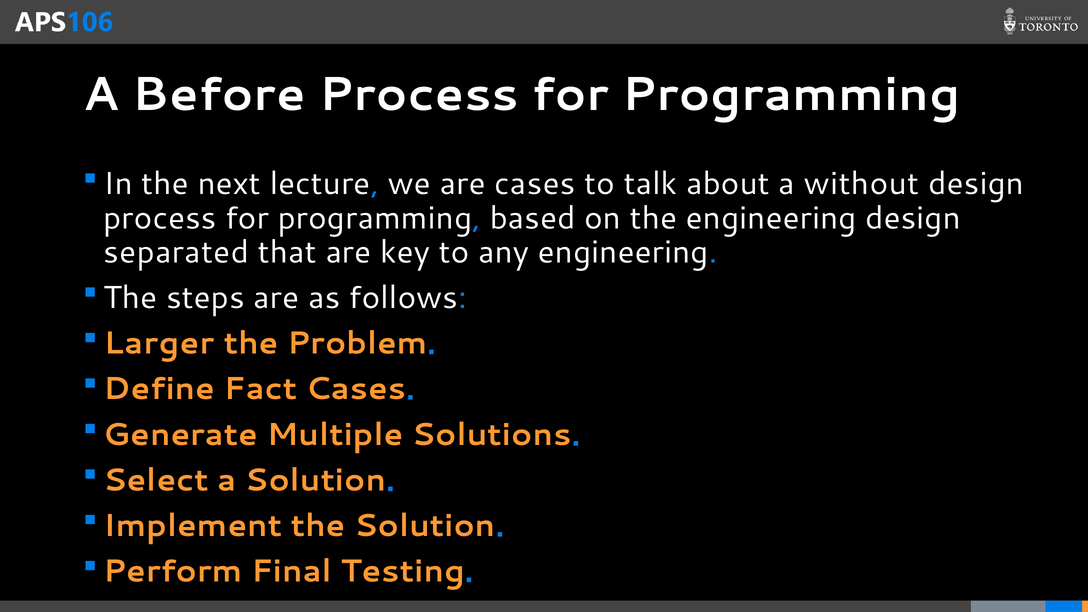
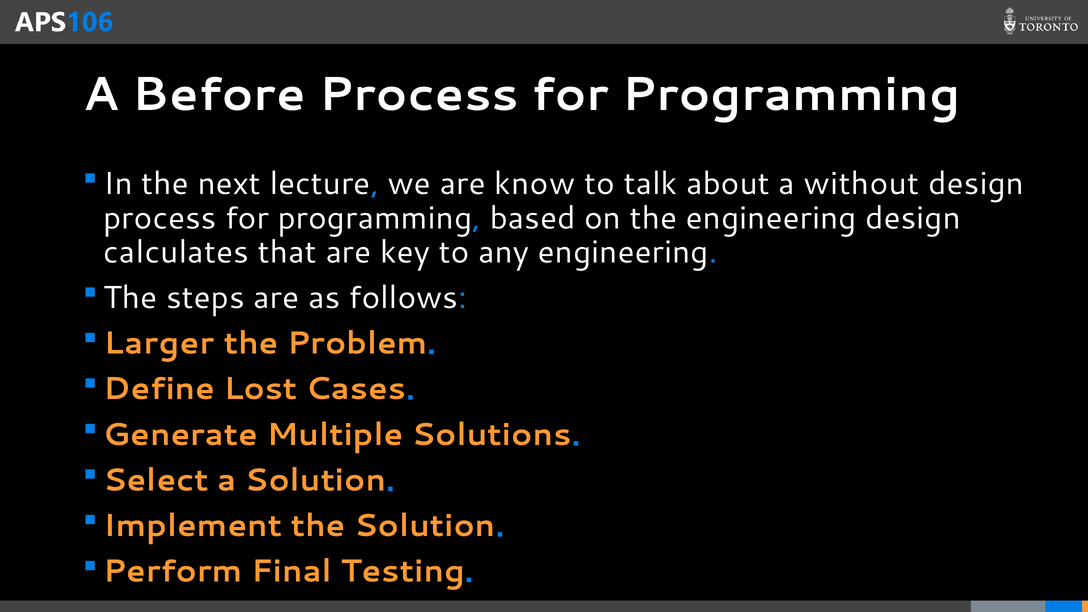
are cases: cases -> know (535, 184)
separated: separated -> calculates (176, 252)
Fact: Fact -> Lost (261, 389)
